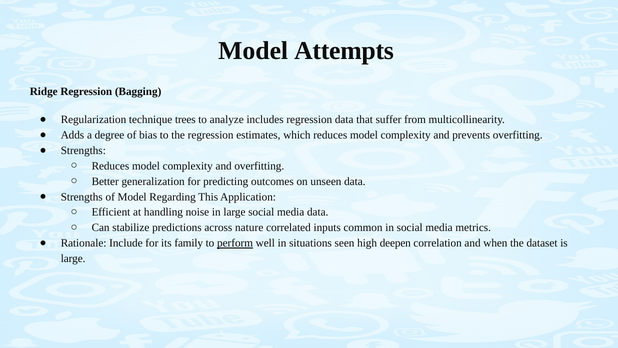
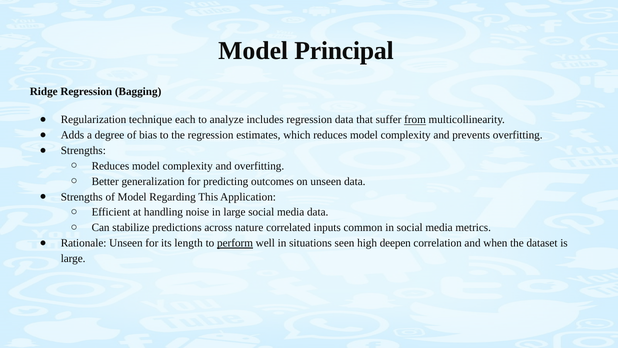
Attempts: Attempts -> Principal (344, 51)
trees: trees -> each (185, 120)
from underline: none -> present (415, 120)
Rationale Include: Include -> Unseen (126, 243)
family: family -> length (189, 243)
